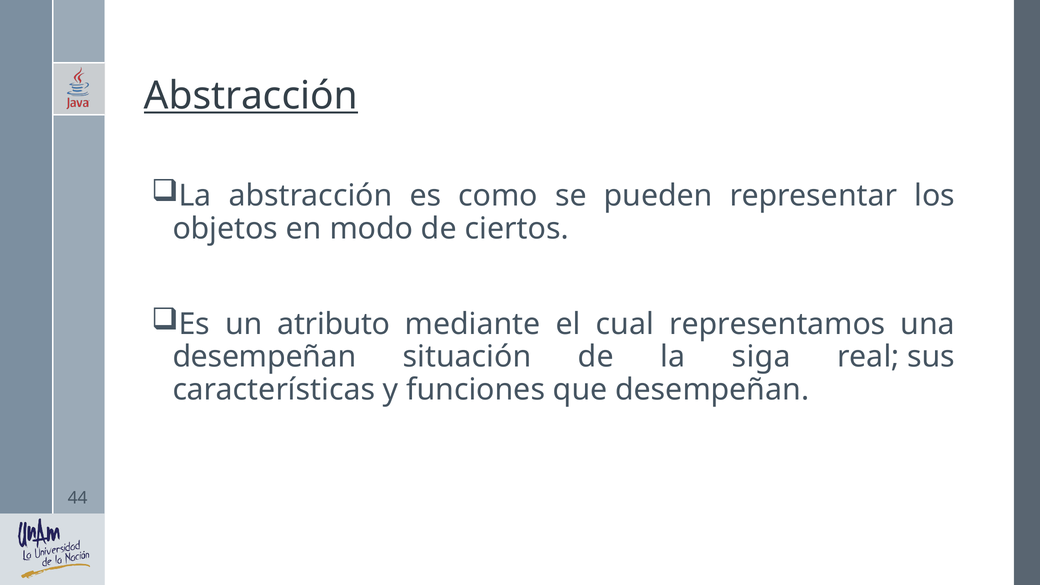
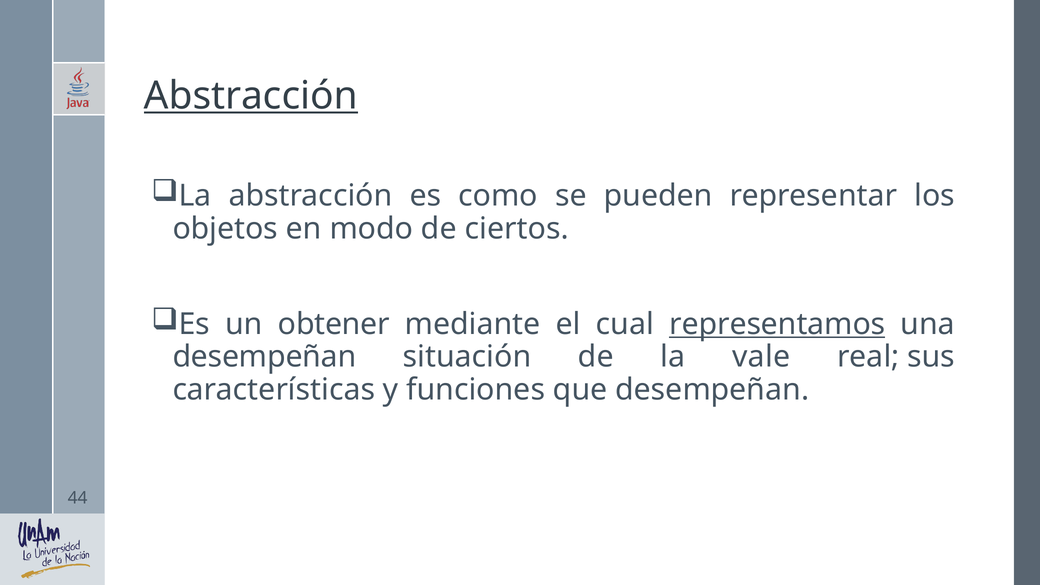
atributo: atributo -> obtener (334, 324)
representamos underline: none -> present (777, 324)
siga: siga -> vale (761, 357)
